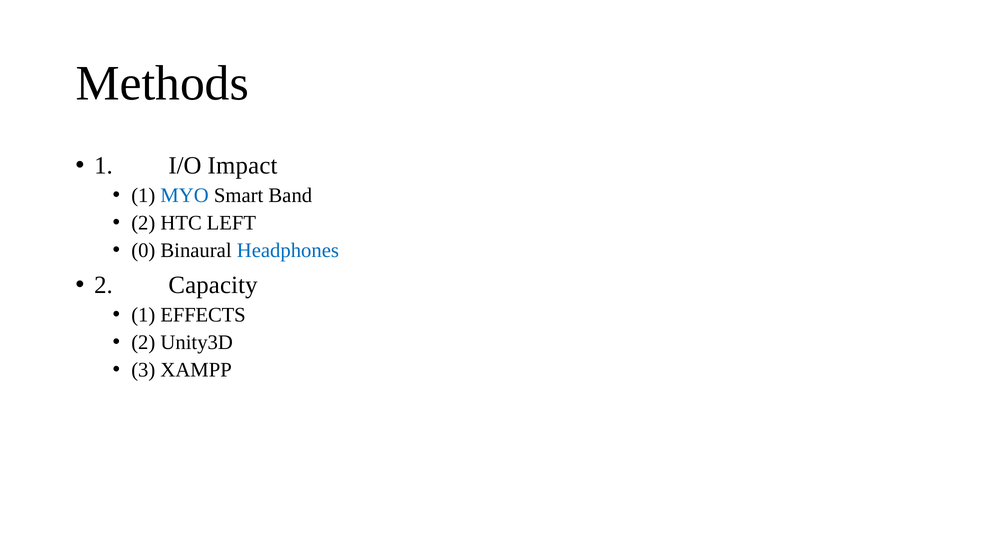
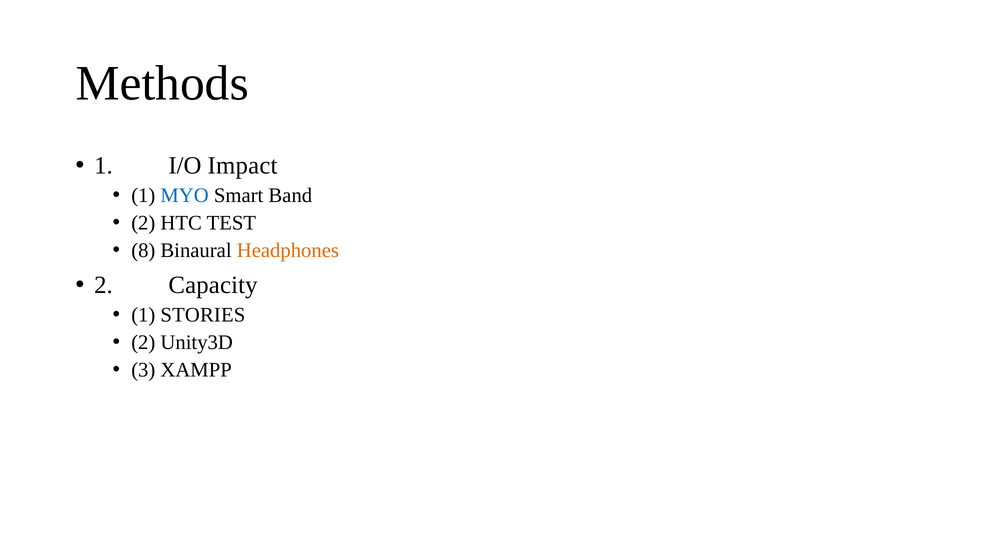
LEFT: LEFT -> TEST (231, 223)
0: 0 -> 8 (143, 250)
Headphones colour: blue -> orange (288, 250)
EFFECTS: EFFECTS -> STORIES (203, 315)
